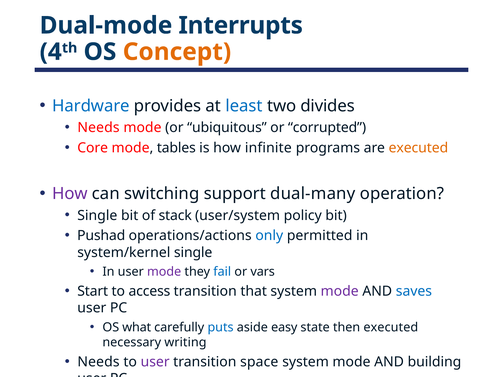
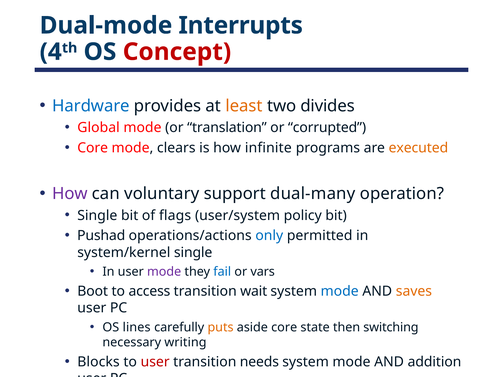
Concept colour: orange -> red (177, 52)
least colour: blue -> orange (244, 106)
Needs: Needs -> Global (99, 128)
ubiquitous: ubiquitous -> translation (227, 128)
tables: tables -> clears (176, 148)
switching: switching -> voluntary (162, 194)
stack: stack -> flags (175, 216)
Start: Start -> Boot (93, 291)
that: that -> wait (254, 291)
mode colour: purple -> blue (340, 291)
saves colour: blue -> orange (414, 291)
what: what -> lines (137, 328)
puts colour: blue -> orange (221, 328)
aside easy: easy -> core (284, 328)
then executed: executed -> switching (391, 328)
Needs: Needs -> Blocks (99, 362)
user colour: purple -> red (155, 362)
space: space -> needs (259, 362)
building: building -> addition (435, 362)
